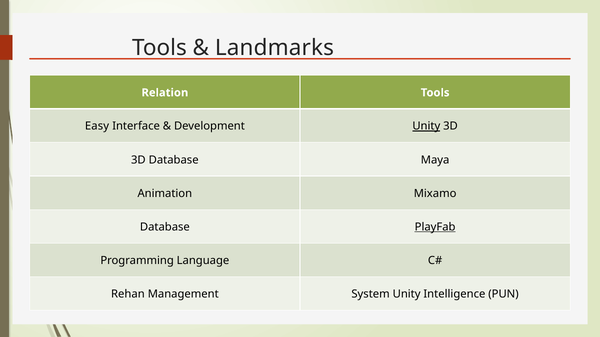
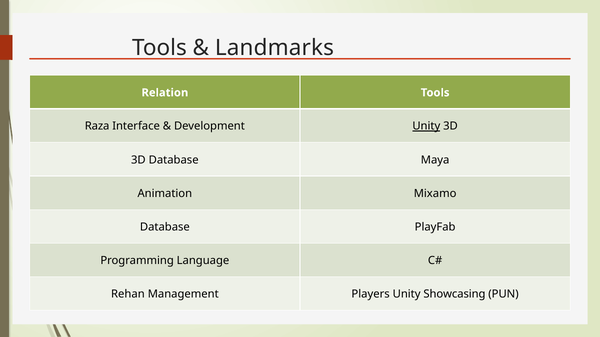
Easy: Easy -> Raza (97, 126)
PlayFab underline: present -> none (435, 227)
System: System -> Players (371, 295)
Intelligence: Intelligence -> Showcasing (454, 295)
